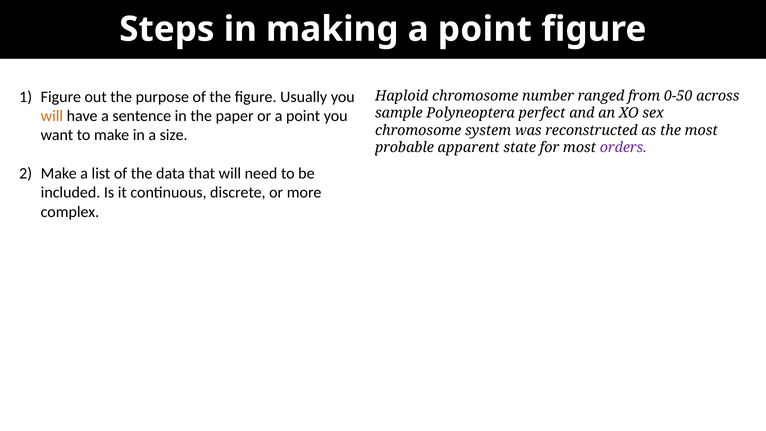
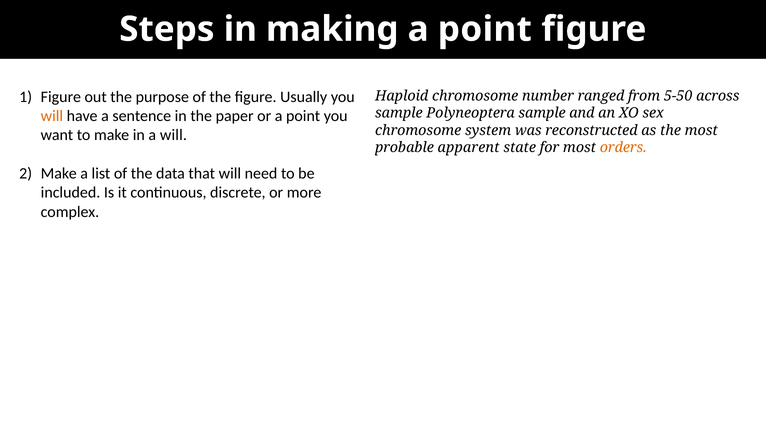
0-50: 0-50 -> 5-50 (678, 96)
Polyneoptera perfect: perfect -> sample (542, 113)
a size: size -> will (173, 135)
orders colour: purple -> orange (623, 147)
